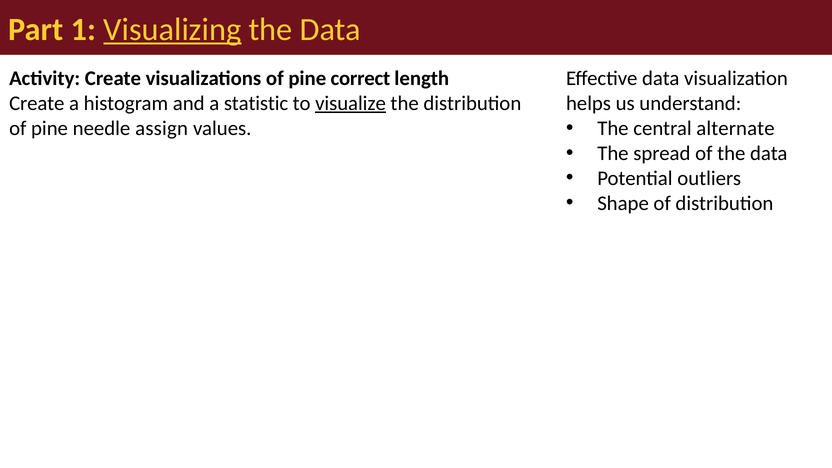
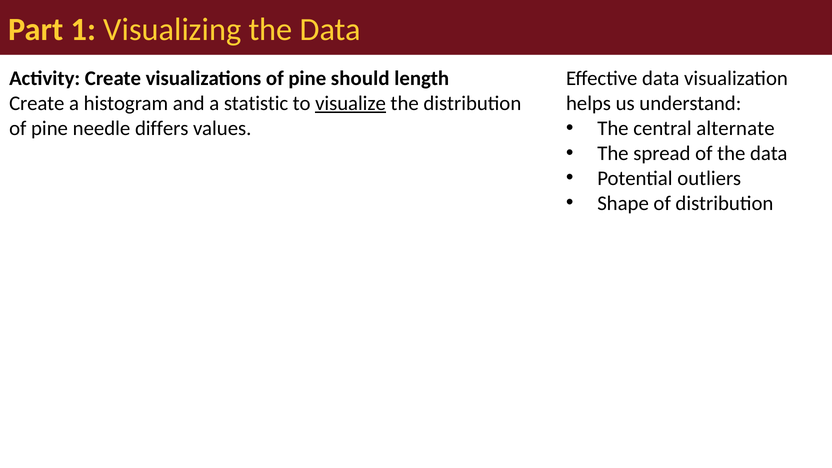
Visualizing underline: present -> none (172, 30)
correct: correct -> should (360, 78)
assign: assign -> differs (162, 128)
